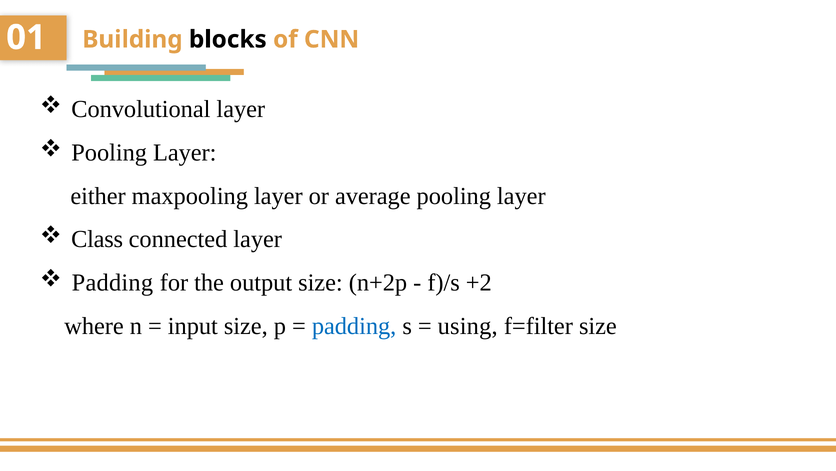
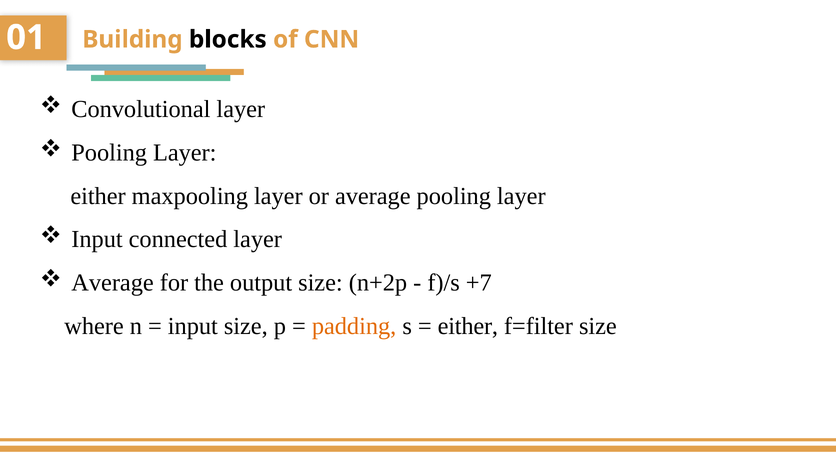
Class: Class -> Input (97, 239)
Padding: Padding -> Average (113, 282)
+2: +2 -> +7 (479, 282)
padding colour: blue -> orange (354, 326)
using: using -> either (468, 326)
